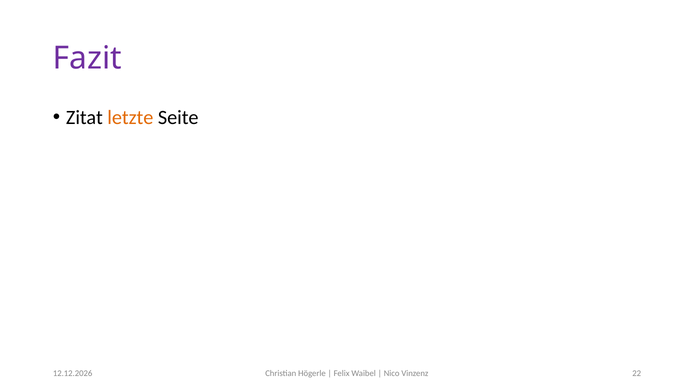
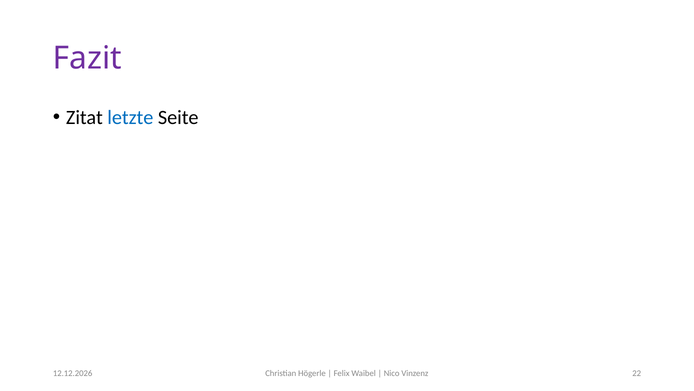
letzte colour: orange -> blue (130, 117)
